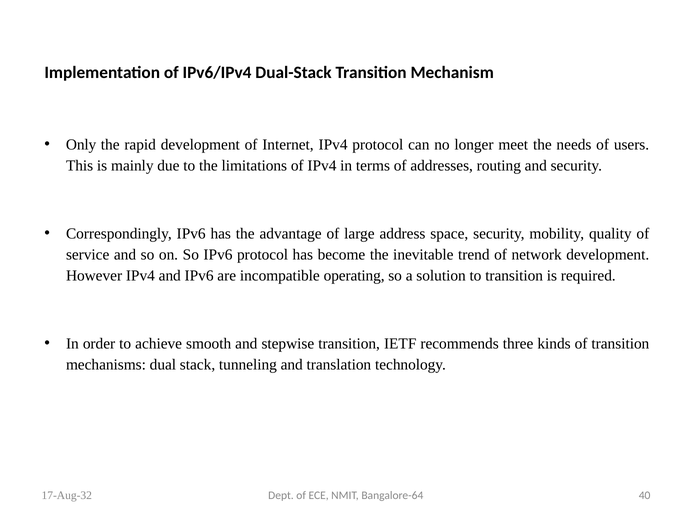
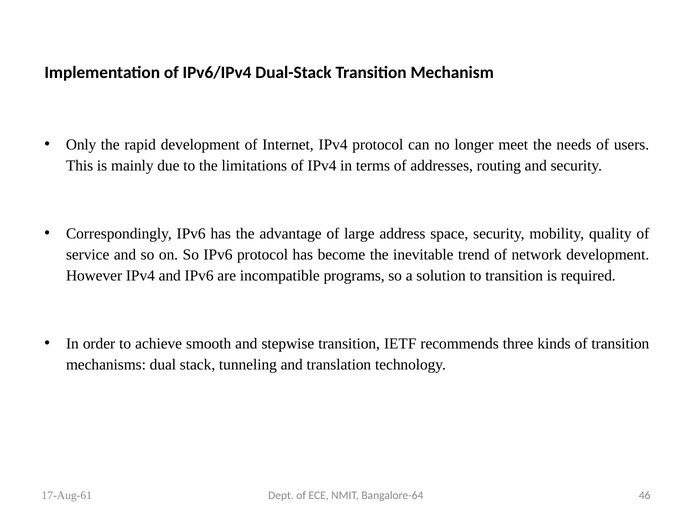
operating: operating -> programs (354, 276)
17-Aug-32: 17-Aug-32 -> 17-Aug-61 (67, 496)
40: 40 -> 46 (645, 496)
